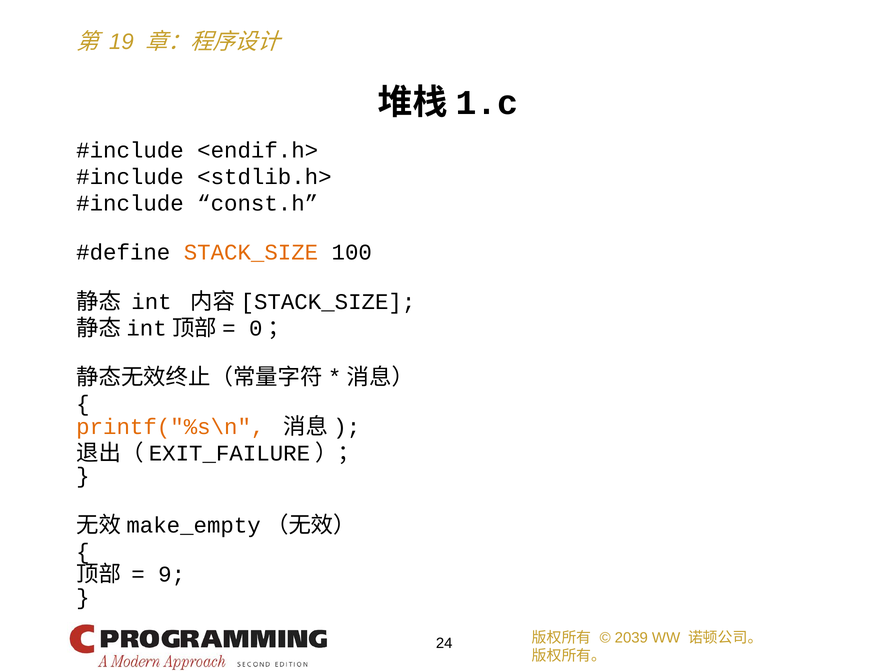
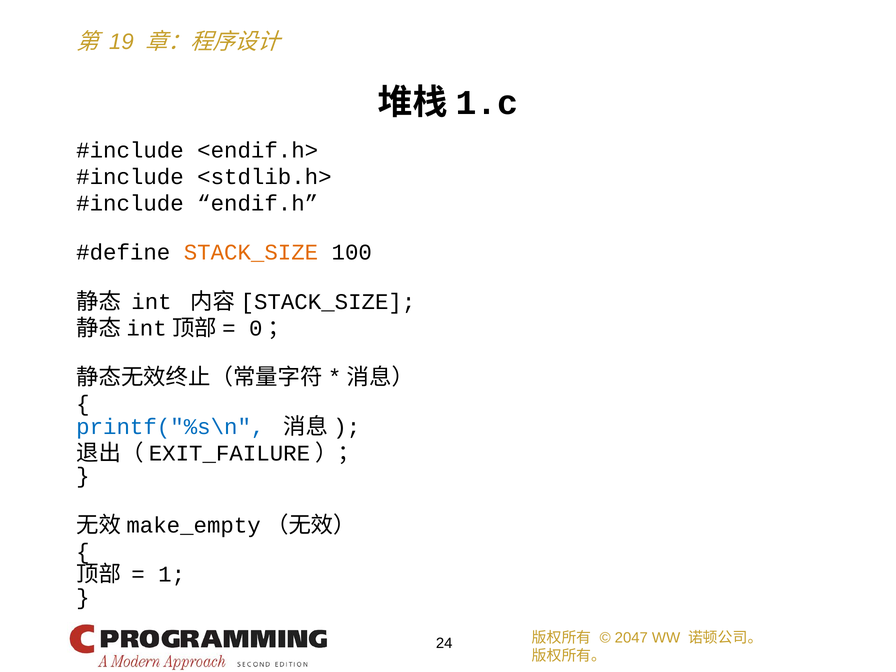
const.h: const.h -> endif.h (258, 203)
printf("%s\n colour: orange -> blue (170, 427)
9: 9 -> 1 (172, 574)
2039: 2039 -> 2047 (631, 638)
